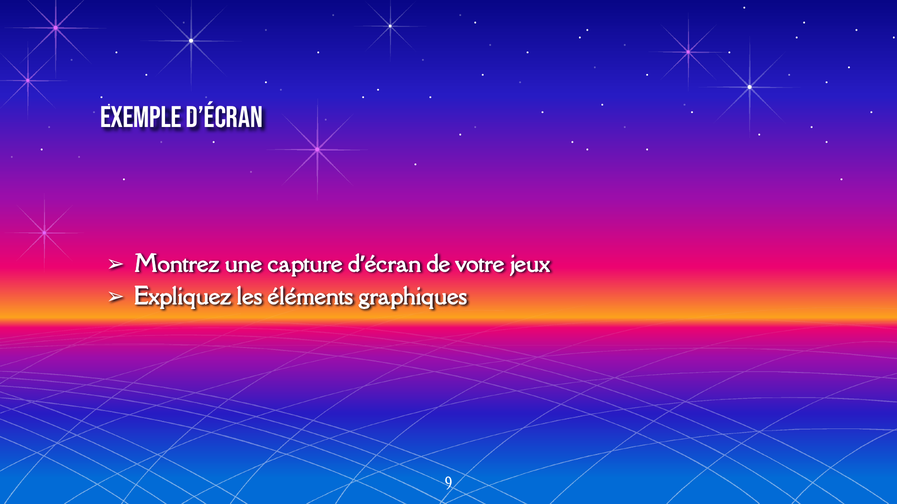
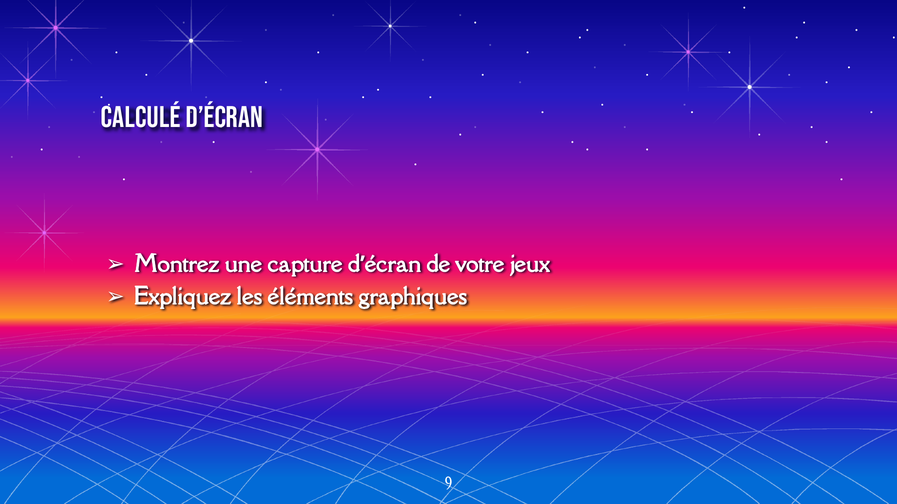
Exemple: Exemple -> Calculé (141, 118)
